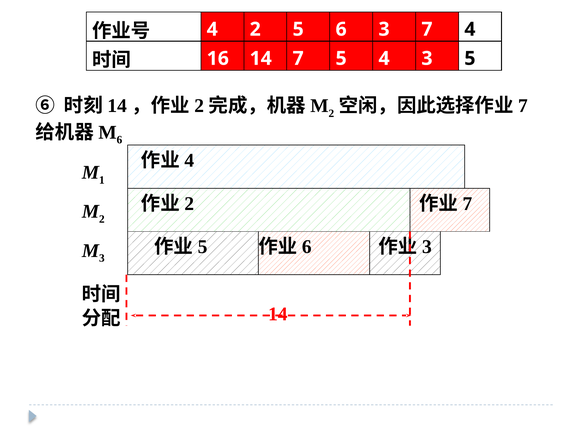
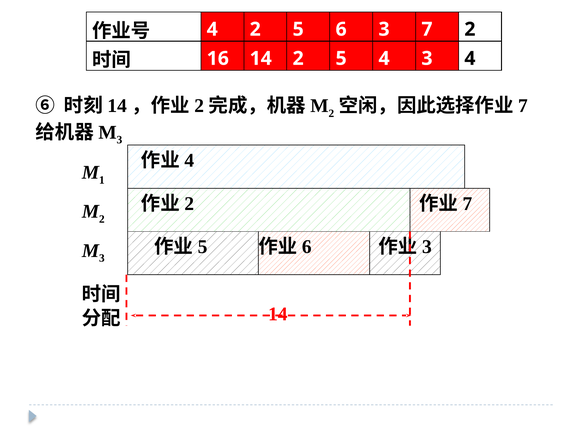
4: 4 -> 2 (470, 29)
14 7: 7 -> 2 (298, 58)
3 5: 5 -> 4 (470, 58)
6: 6 -> 3 (119, 140)
